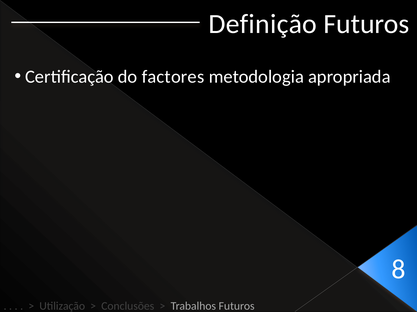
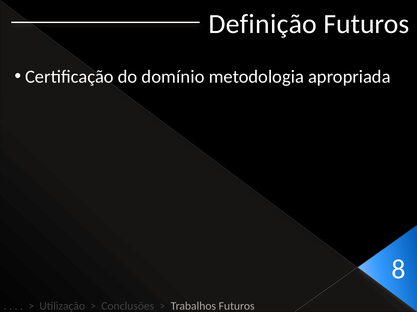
factores: factores -> domínio (173, 77)
